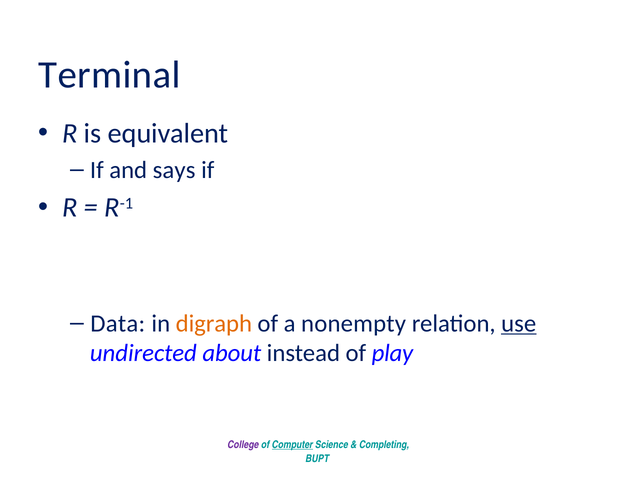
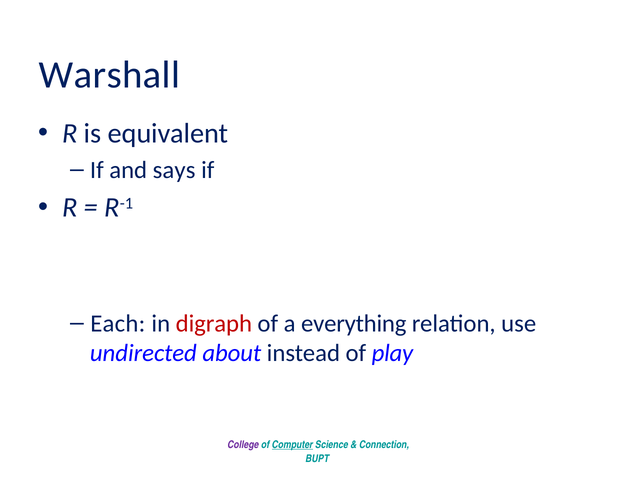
Terminal: Terminal -> Warshall (109, 75)
Data: Data -> Each (118, 324)
digraph colour: orange -> red (214, 324)
nonempty: nonempty -> everything (354, 324)
use underline: present -> none (519, 324)
Completing: Completing -> Connection (384, 445)
